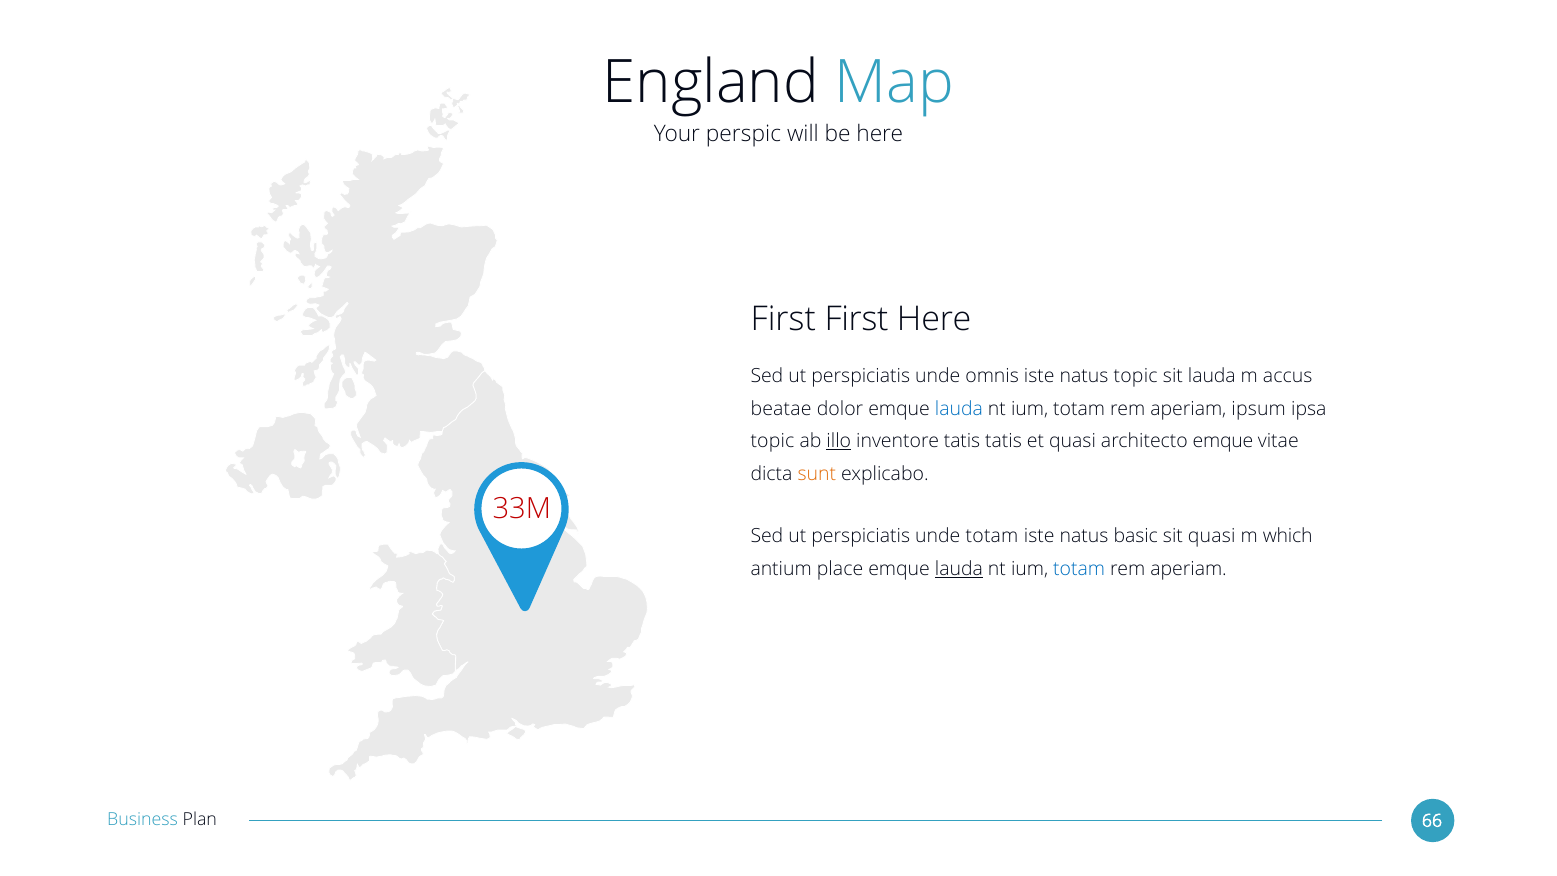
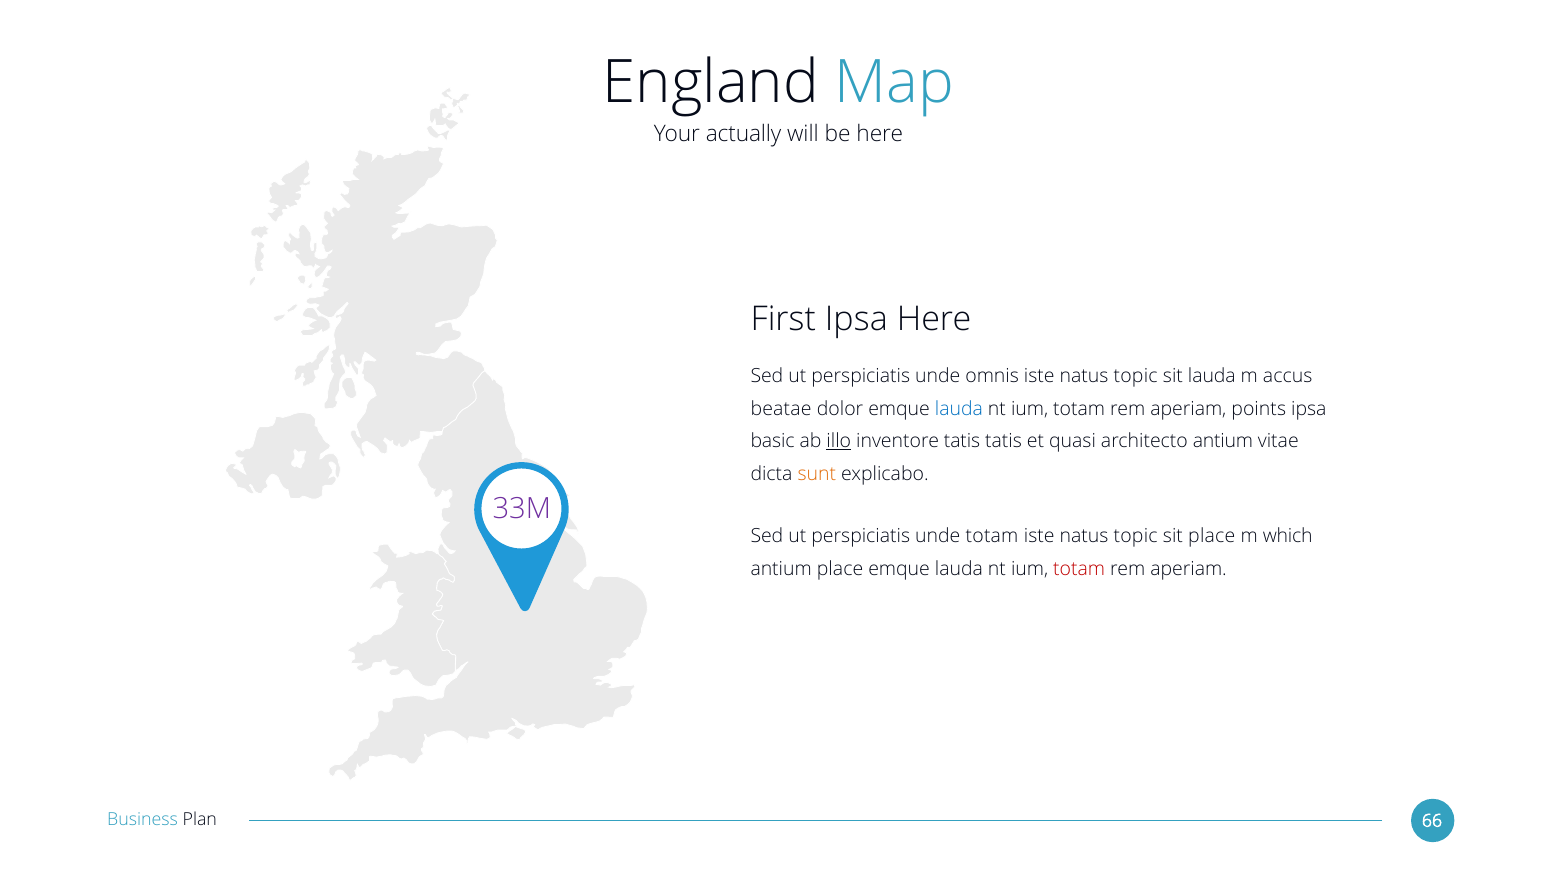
perspic: perspic -> actually (744, 134)
First First: First -> Ipsa (856, 320)
ipsum: ipsum -> points (1259, 409)
topic: topic -> basic (773, 441)
architecto emque: emque -> antium (1223, 441)
33M colour: red -> purple (522, 509)
basic: basic -> topic (1136, 536)
sit quasi: quasi -> place (1212, 536)
lauda underline: present -> none (959, 569)
totam colour: blue -> red (1079, 569)
